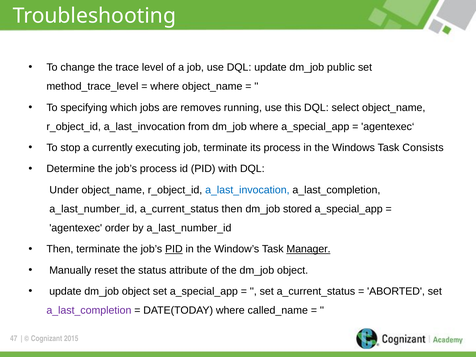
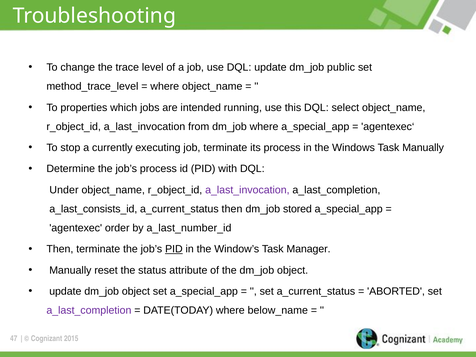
specifying: specifying -> properties (84, 108)
removes: removes -> intended (201, 108)
Task Consists: Consists -> Manually (423, 148)
a_last_invocation colour: blue -> purple (247, 190)
a_last_number_id: a_last_number_id -> a_last_consists_id (93, 209)
Manager underline: present -> none (308, 249)
called_name: called_name -> below_name (278, 310)
